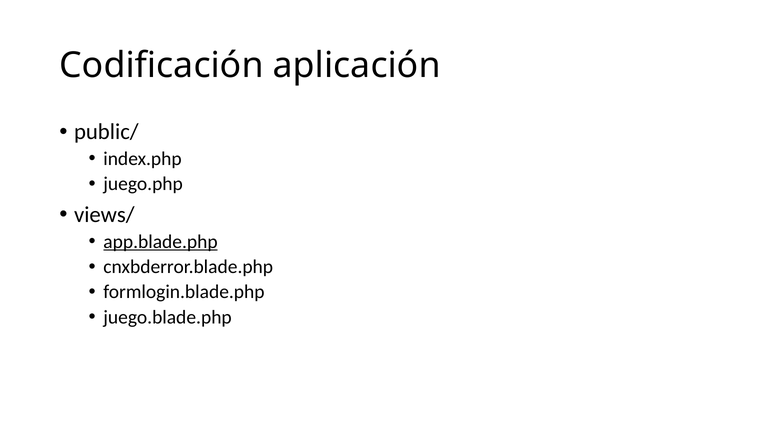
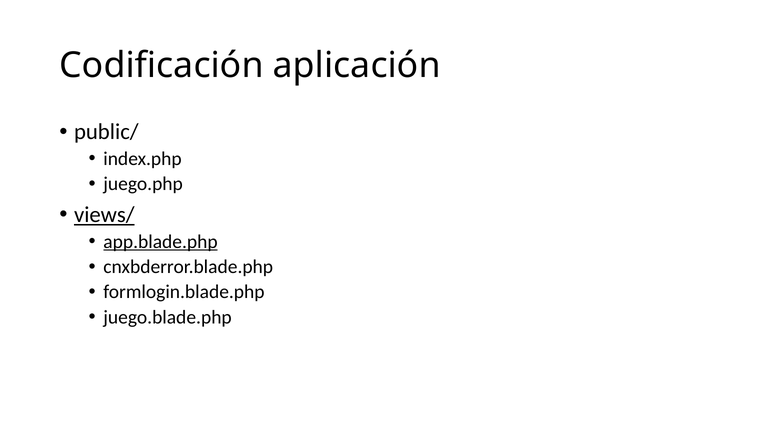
views/ underline: none -> present (104, 215)
